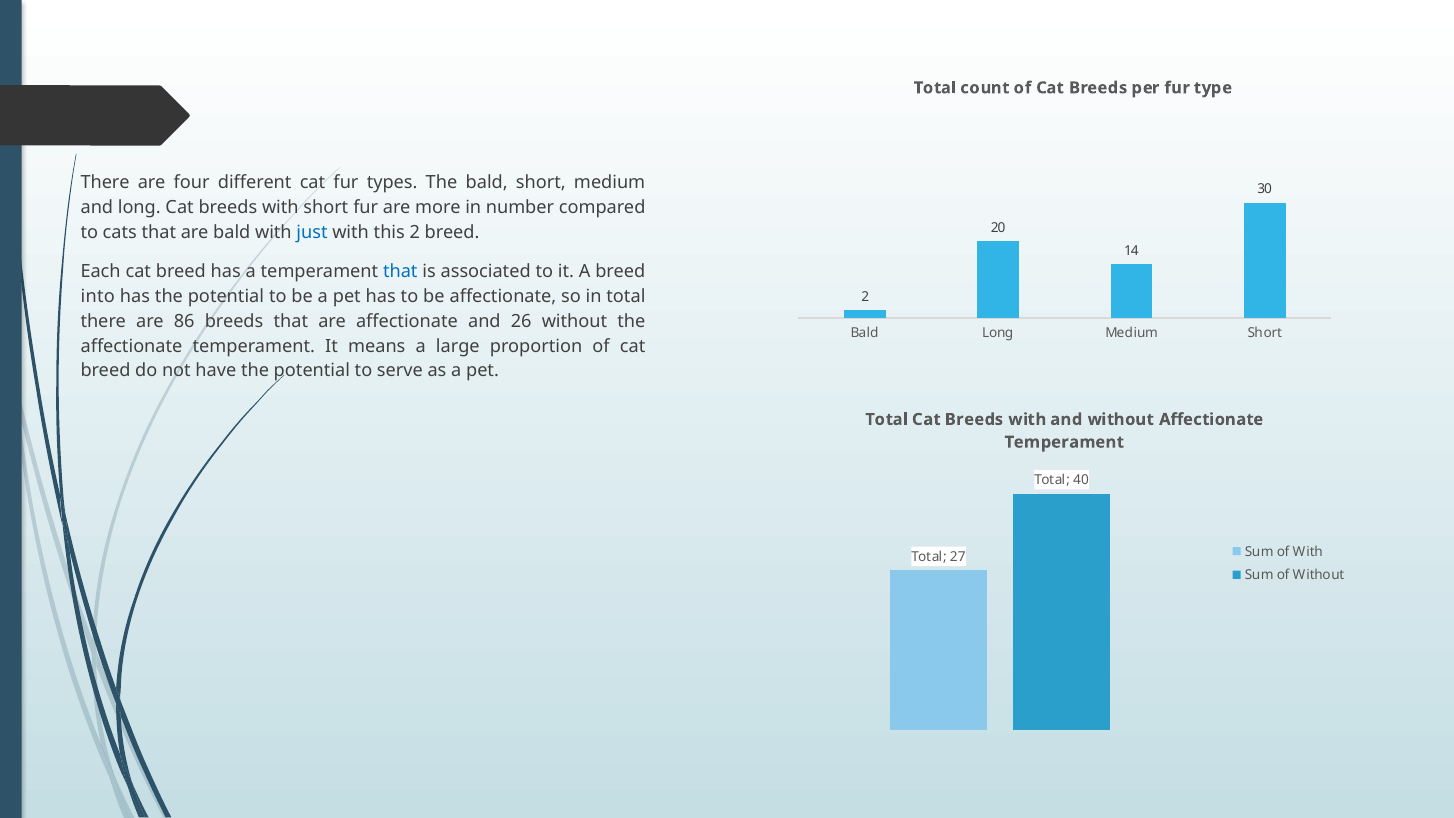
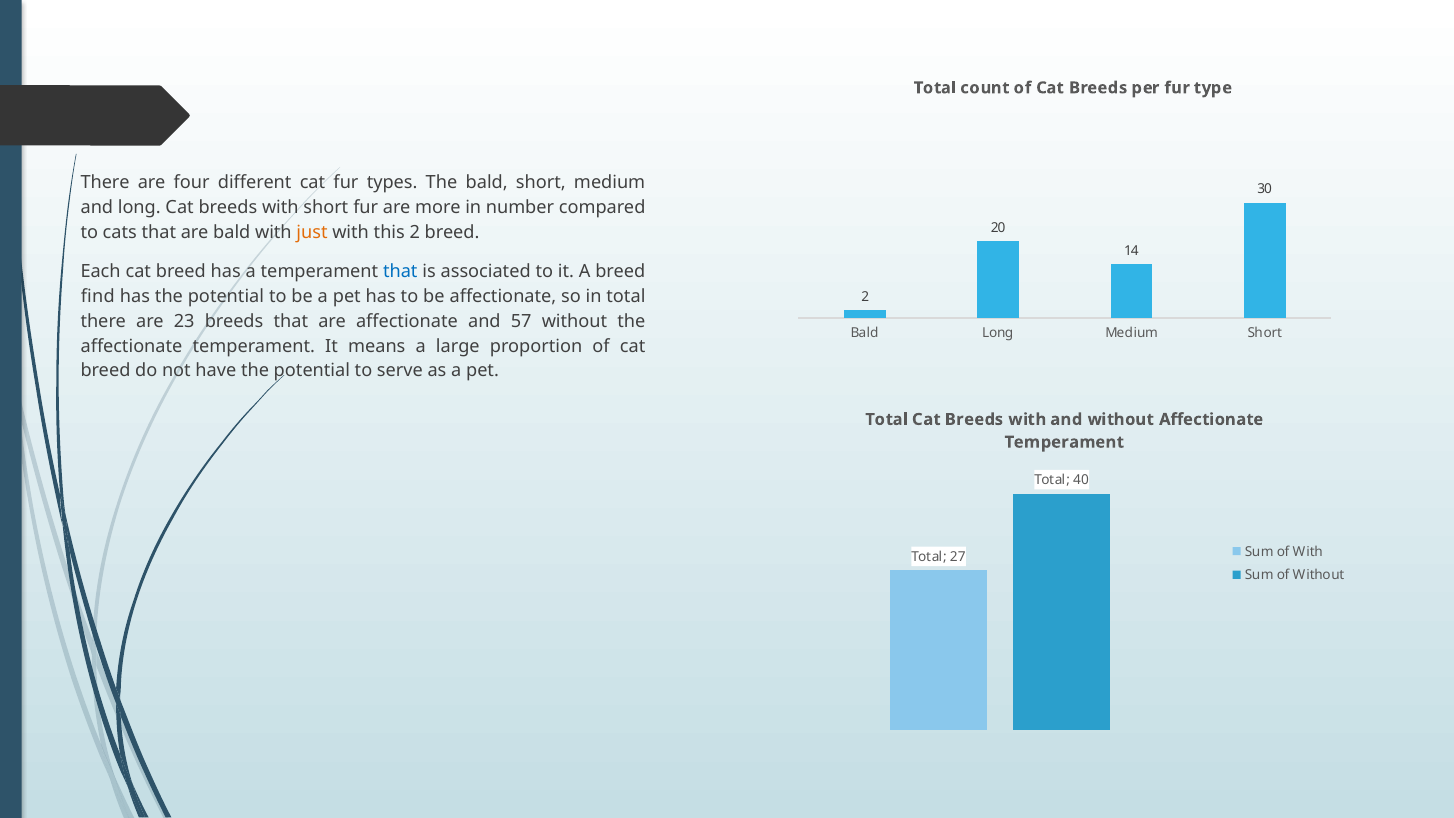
just colour: blue -> orange (312, 232)
into: into -> find (98, 297)
86: 86 -> 23 (184, 321)
26: 26 -> 57 (521, 321)
